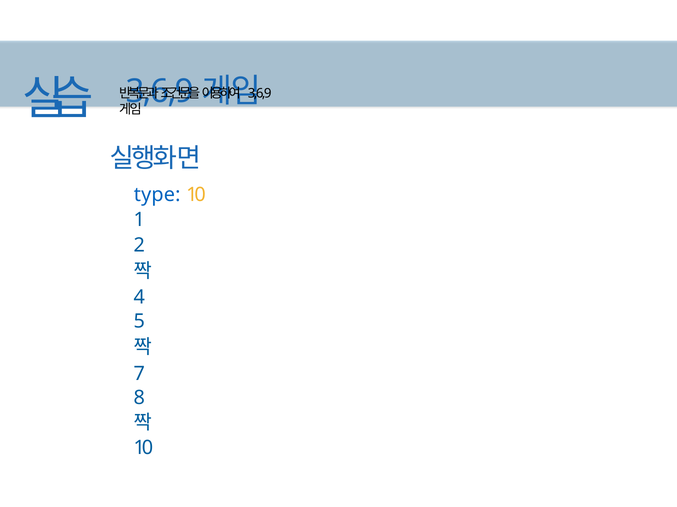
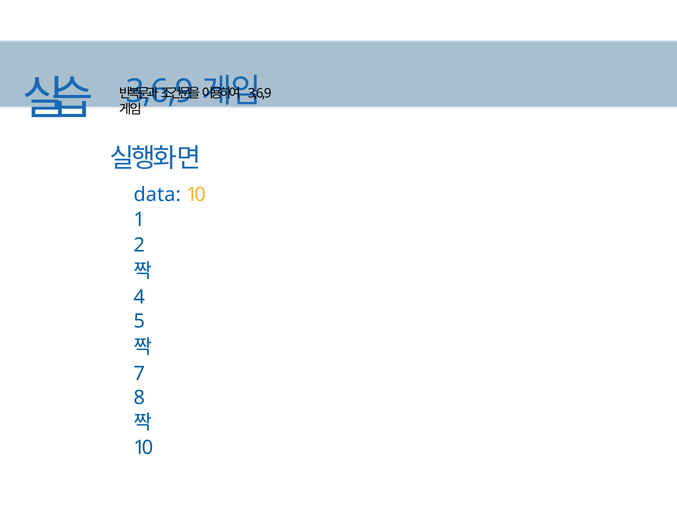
type: type -> data (157, 195)
